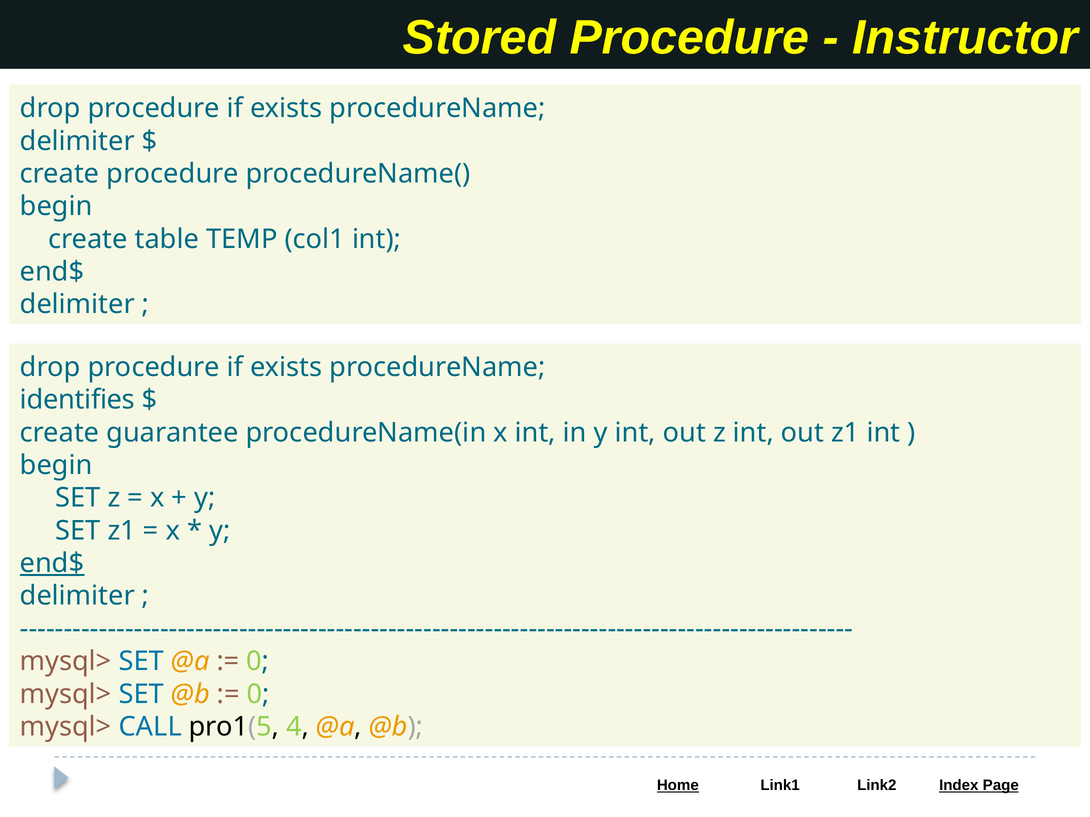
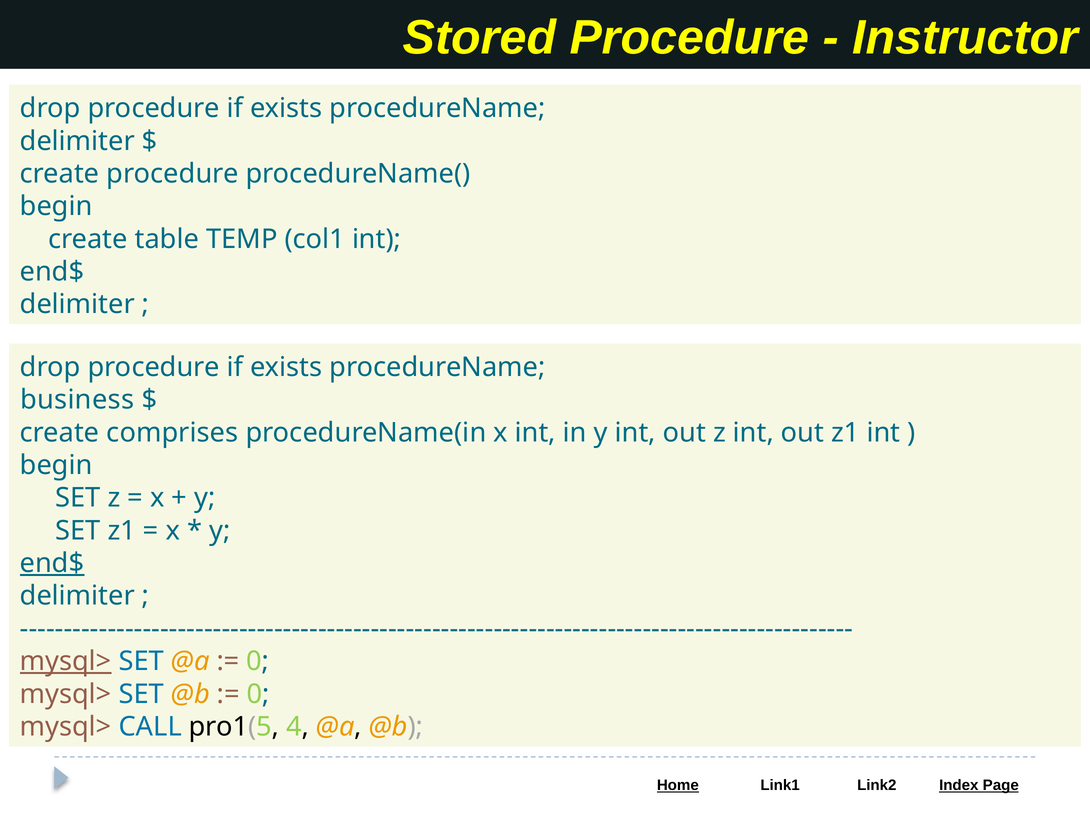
identifies: identifies -> business (77, 400)
guarantee: guarantee -> comprises (172, 433)
mysql> underline: none -> present (66, 662)
